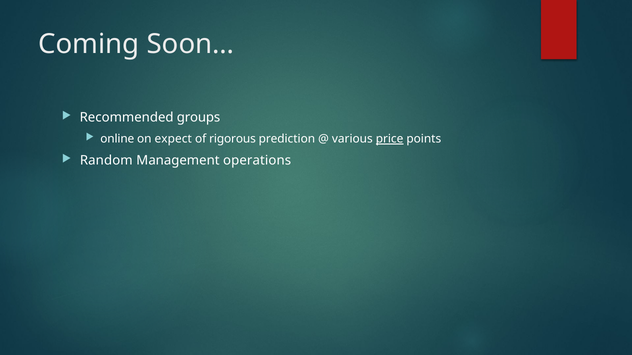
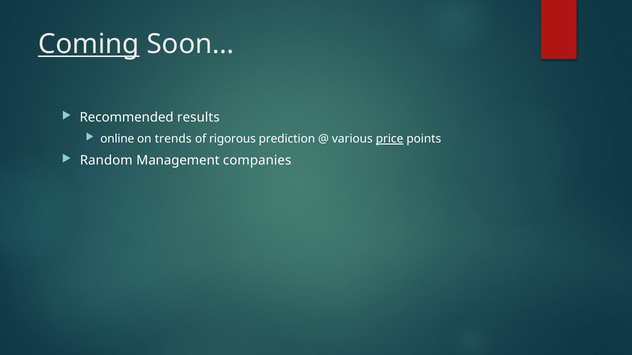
Coming underline: none -> present (89, 44)
groups: groups -> results (198, 118)
expect: expect -> trends (173, 139)
operations: operations -> companies (257, 161)
